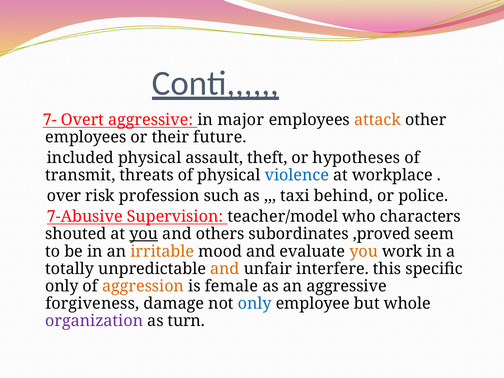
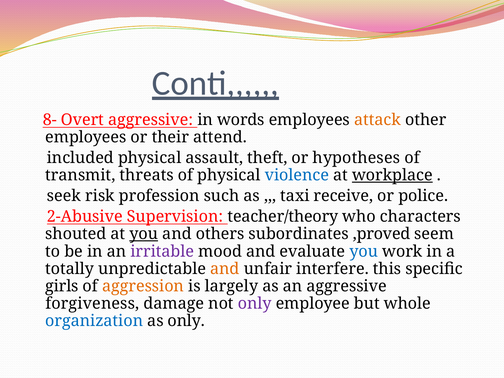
7-: 7- -> 8- (50, 120)
major: major -> words (241, 120)
future: future -> attend (220, 137)
workplace underline: none -> present (392, 175)
over: over -> seek (64, 196)
behind: behind -> receive (343, 196)
7-Abusive: 7-Abusive -> 2-Abusive (85, 217)
teacher/model: teacher/model -> teacher/theory (283, 217)
irritable colour: orange -> purple (162, 251)
you colour: orange -> blue (364, 251)
only: only -> girls (62, 286)
female: female -> largely (231, 286)
only colour: blue -> purple (255, 304)
organization colour: purple -> blue (94, 321)
as turn: turn -> only (186, 321)
